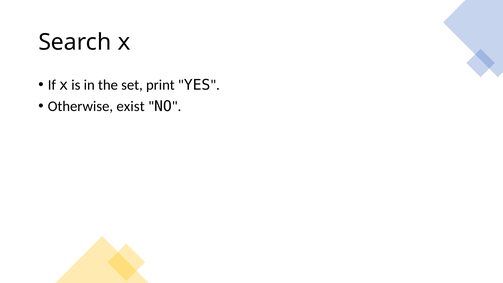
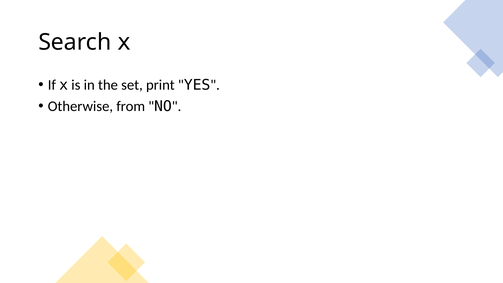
exist: exist -> from (131, 106)
